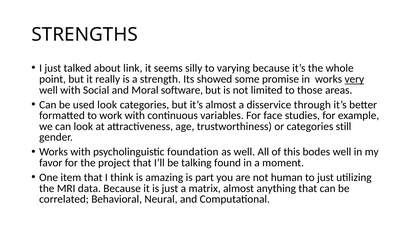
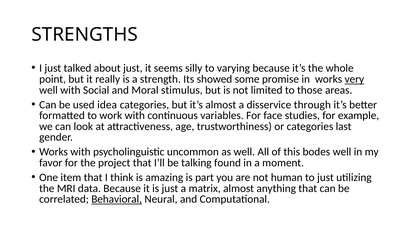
about link: link -> just (133, 68)
software: software -> stimulus (182, 90)
used look: look -> idea (107, 105)
still: still -> last (344, 127)
foundation: foundation -> uncommon (193, 152)
Behavioral underline: none -> present (117, 200)
